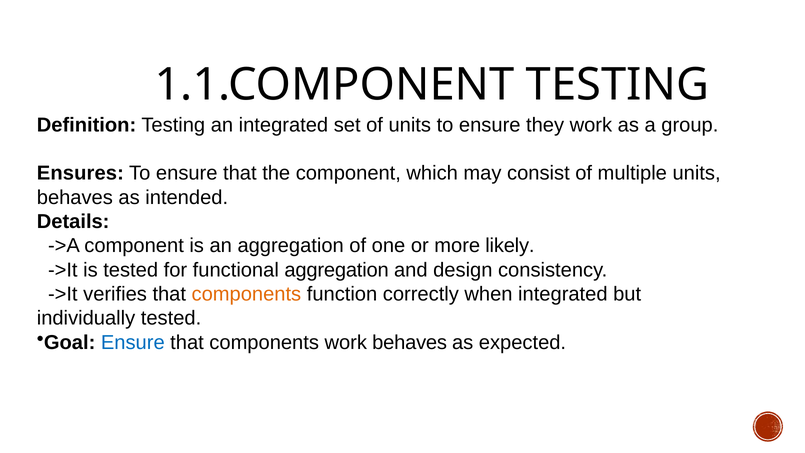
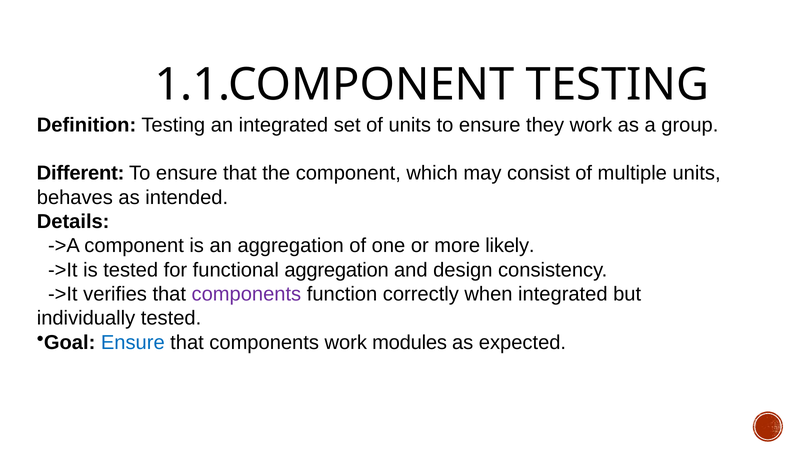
Ensures: Ensures -> Different (81, 173)
components colour: orange -> purple (246, 294)
work behaves: behaves -> modules (410, 342)
